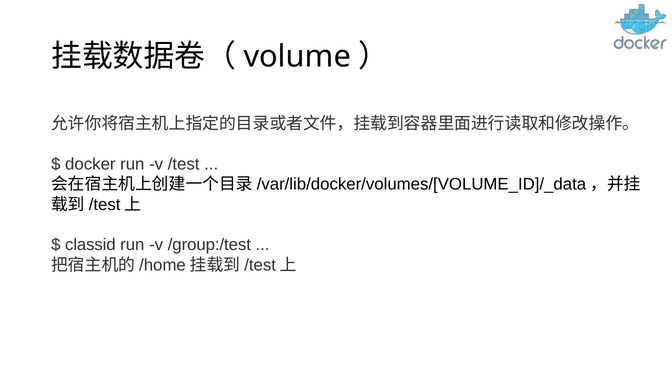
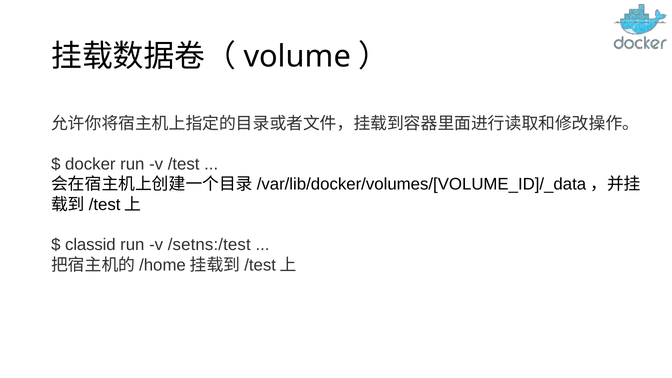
/group:/test: /group:/test -> /setns:/test (209, 245)
